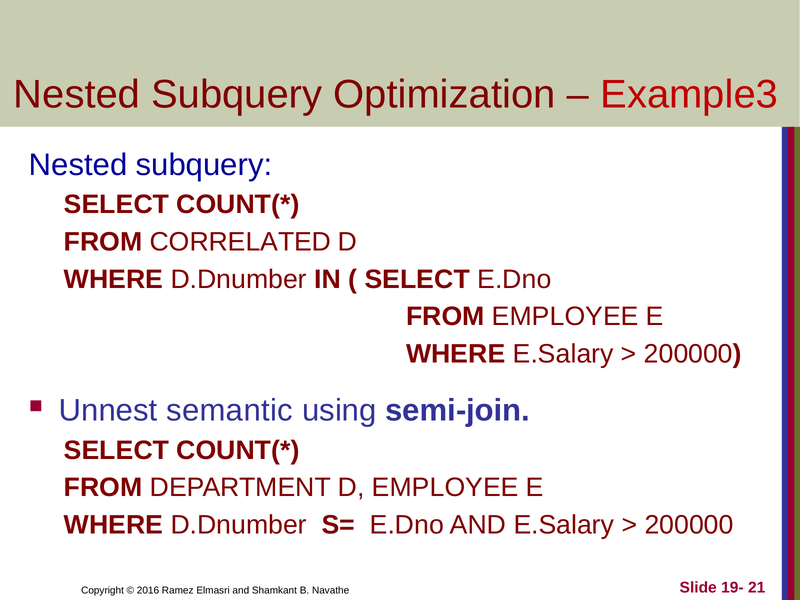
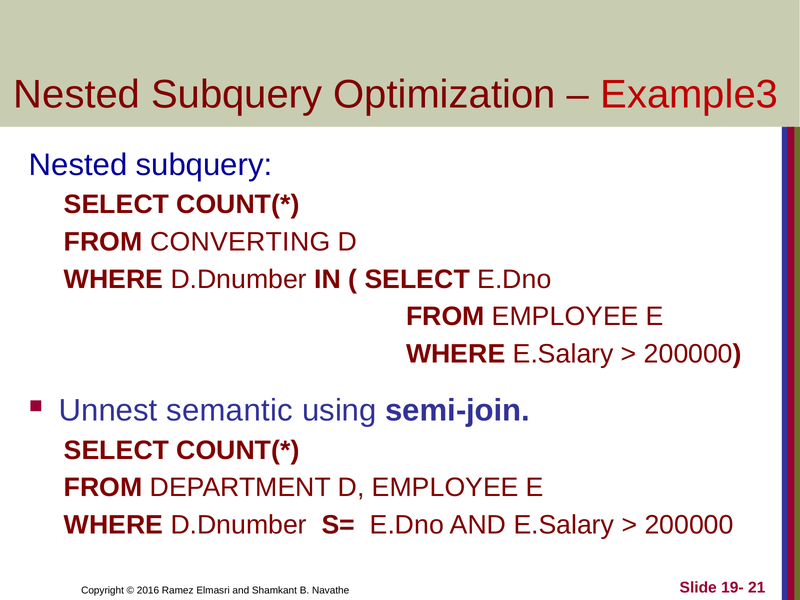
CORRELATED: CORRELATED -> CONVERTING (240, 242)
